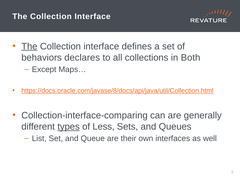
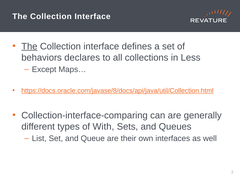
Both: Both -> Less (191, 58)
types underline: present -> none (69, 127)
Less: Less -> With (103, 127)
